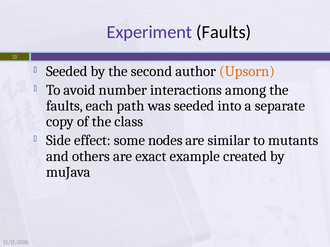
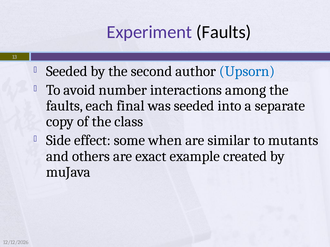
Upsorn colour: orange -> blue (247, 71)
path: path -> final (131, 106)
nodes: nodes -> when (165, 141)
